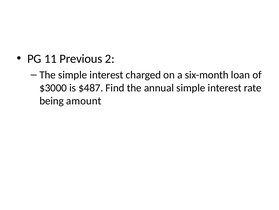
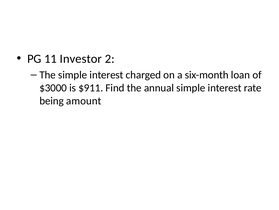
Previous: Previous -> Investor (81, 59)
$487: $487 -> $911 (91, 88)
